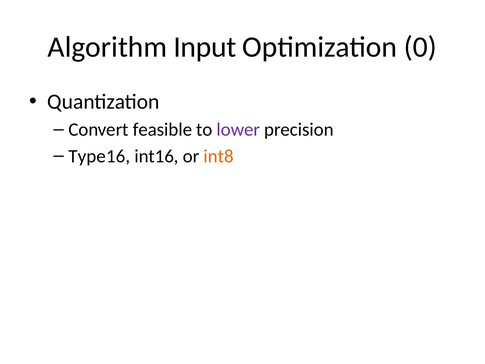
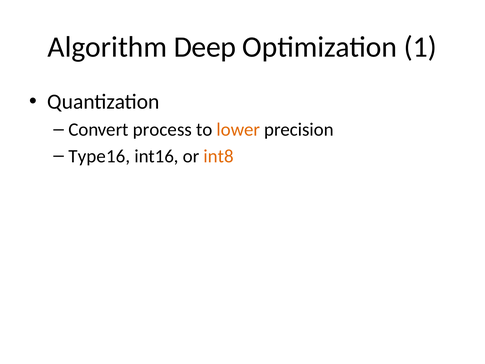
Input: Input -> Deep (205, 47)
0: 0 -> 1 (420, 47)
feasible: feasible -> process (162, 130)
lower colour: purple -> orange (238, 130)
